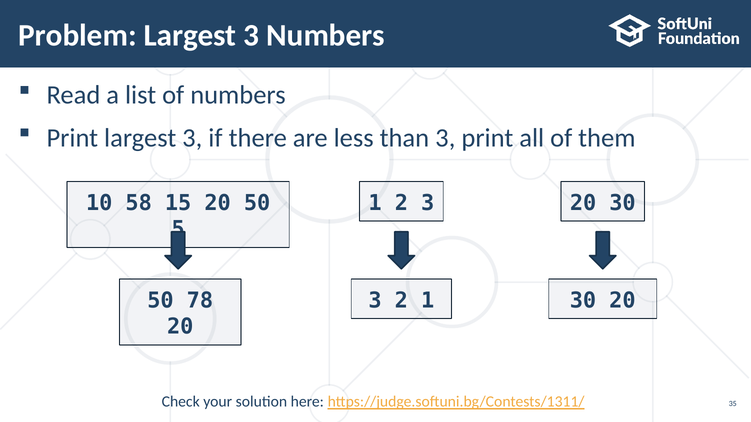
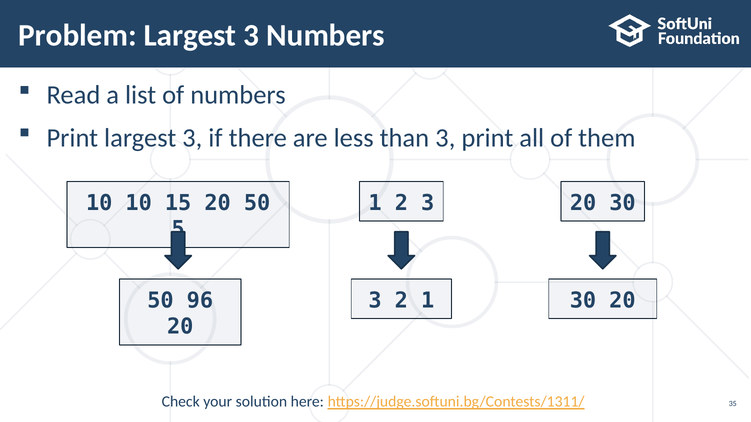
10 58: 58 -> 10 (139, 203)
78: 78 -> 96 (200, 301)
